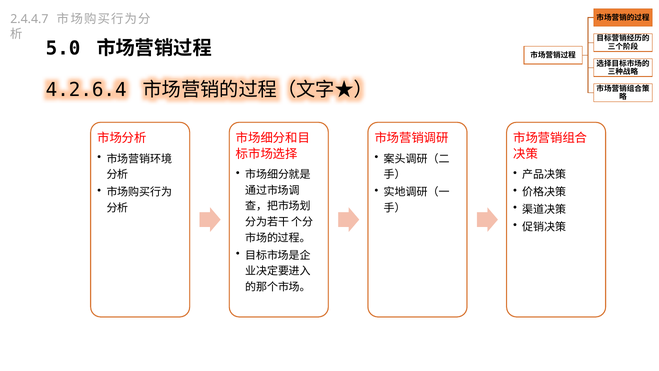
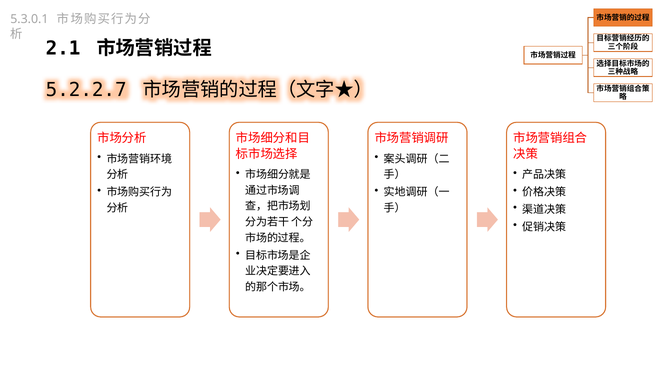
2.4.4.7: 2.4.4.7 -> 5.3.0.1 (29, 19)
5.0: 5.0 -> 2.1 (63, 48)
4.2.6.4: 4.2.6.4 -> 5.2.2.7 (86, 90)
